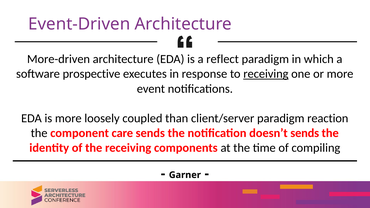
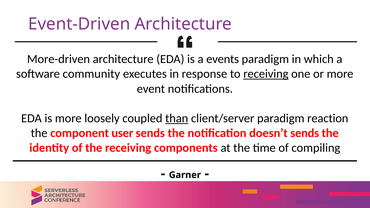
reflect: reflect -> events (223, 59)
prospective: prospective -> community (91, 74)
than underline: none -> present (177, 118)
care: care -> user (122, 133)
